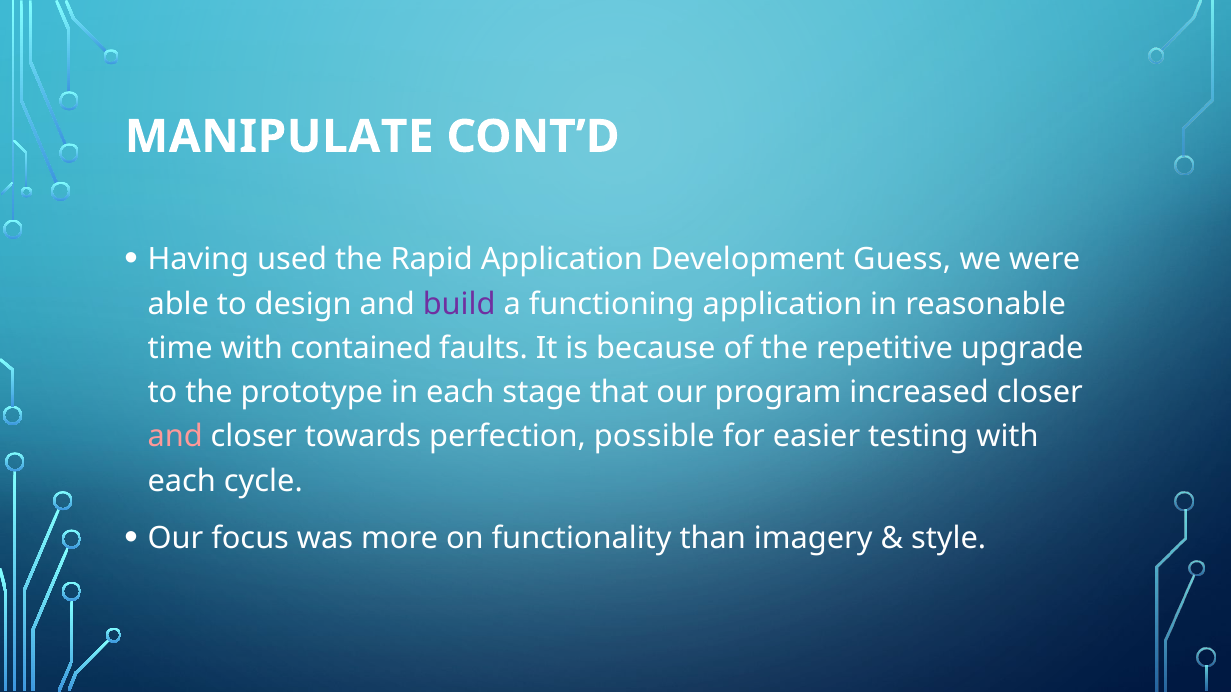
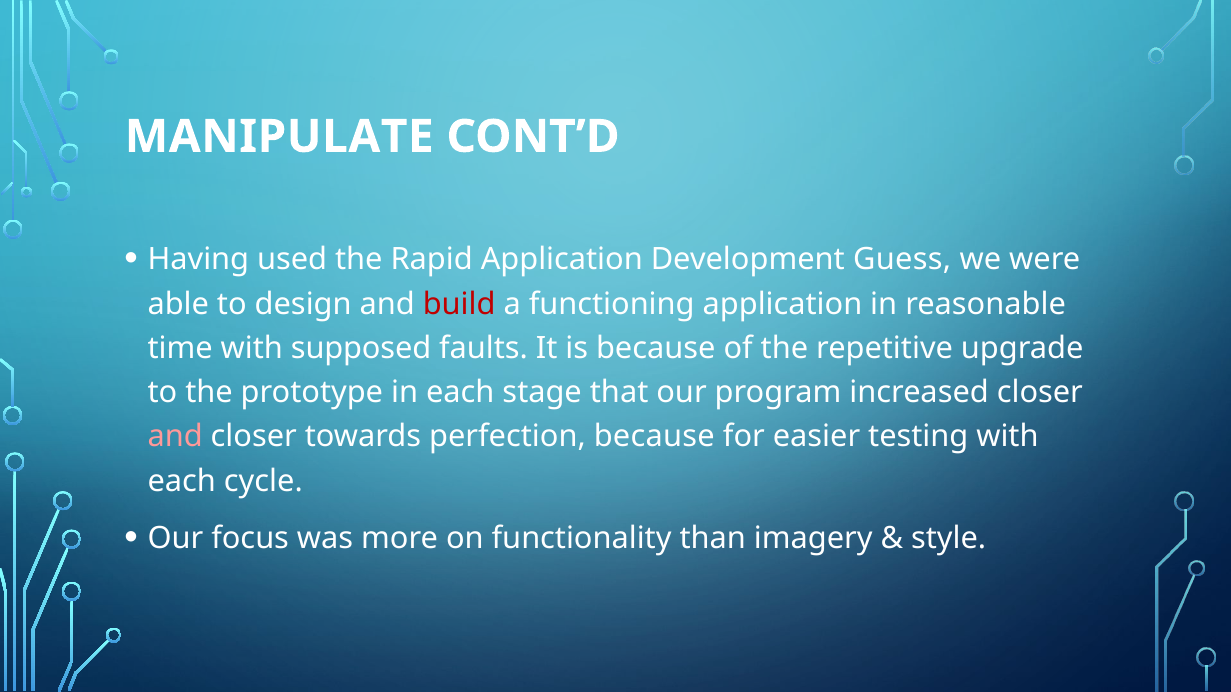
build colour: purple -> red (459, 304)
contained: contained -> supposed (361, 348)
perfection possible: possible -> because (654, 437)
